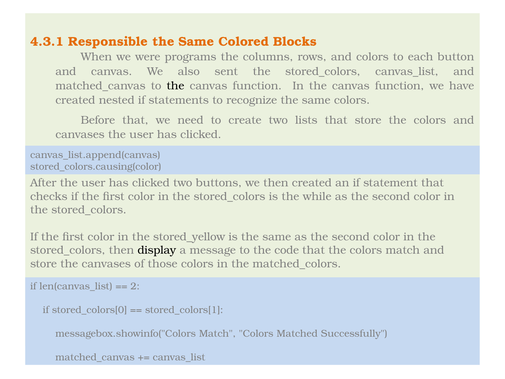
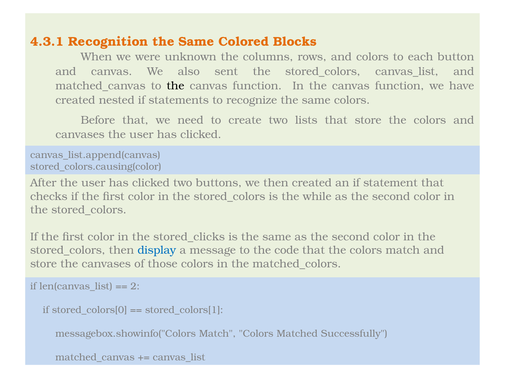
Responsible: Responsible -> Recognition (108, 42)
programs: programs -> unknown (191, 57)
stored_yellow: stored_yellow -> stored_clicks (189, 237)
display colour: black -> blue (157, 250)
